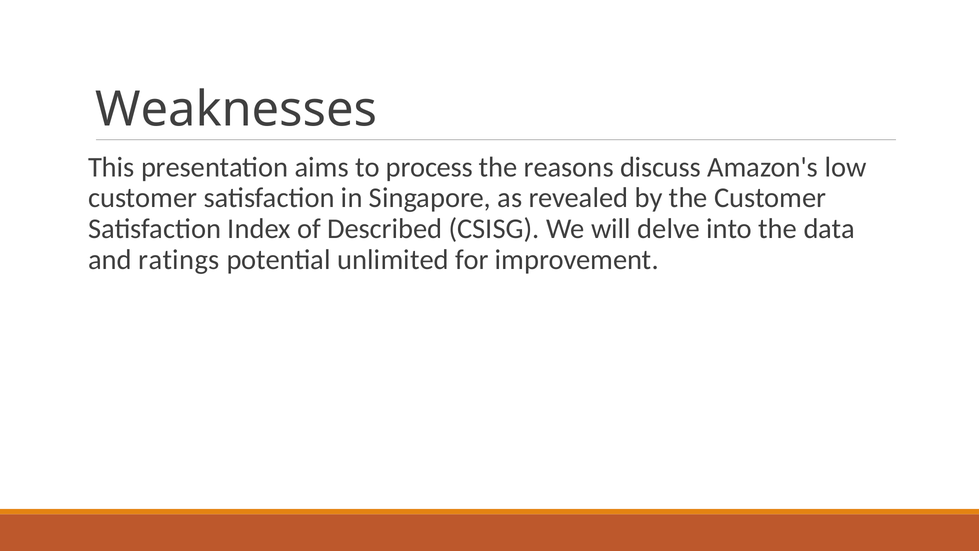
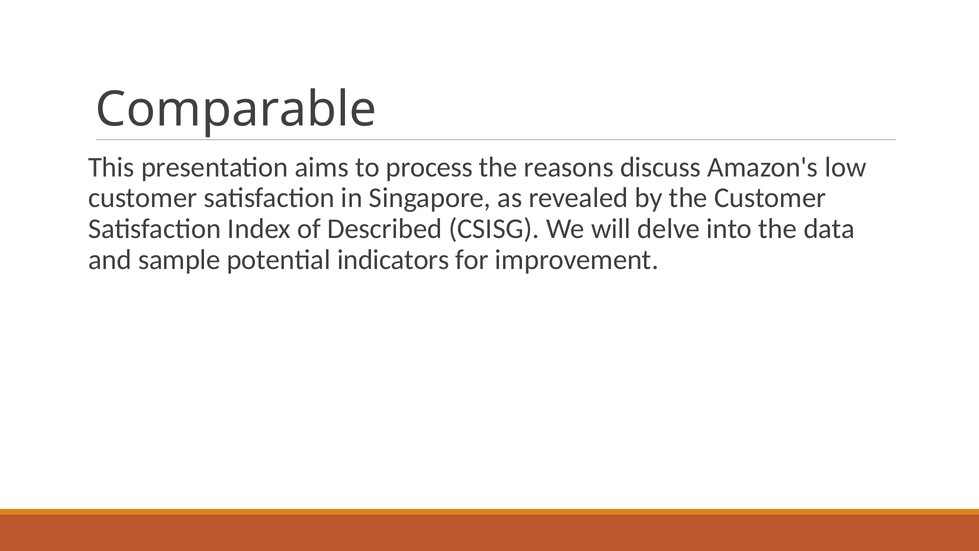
Weaknesses: Weaknesses -> Comparable (236, 110)
ratings: ratings -> sample (179, 259)
unlimited: unlimited -> indicators (393, 259)
